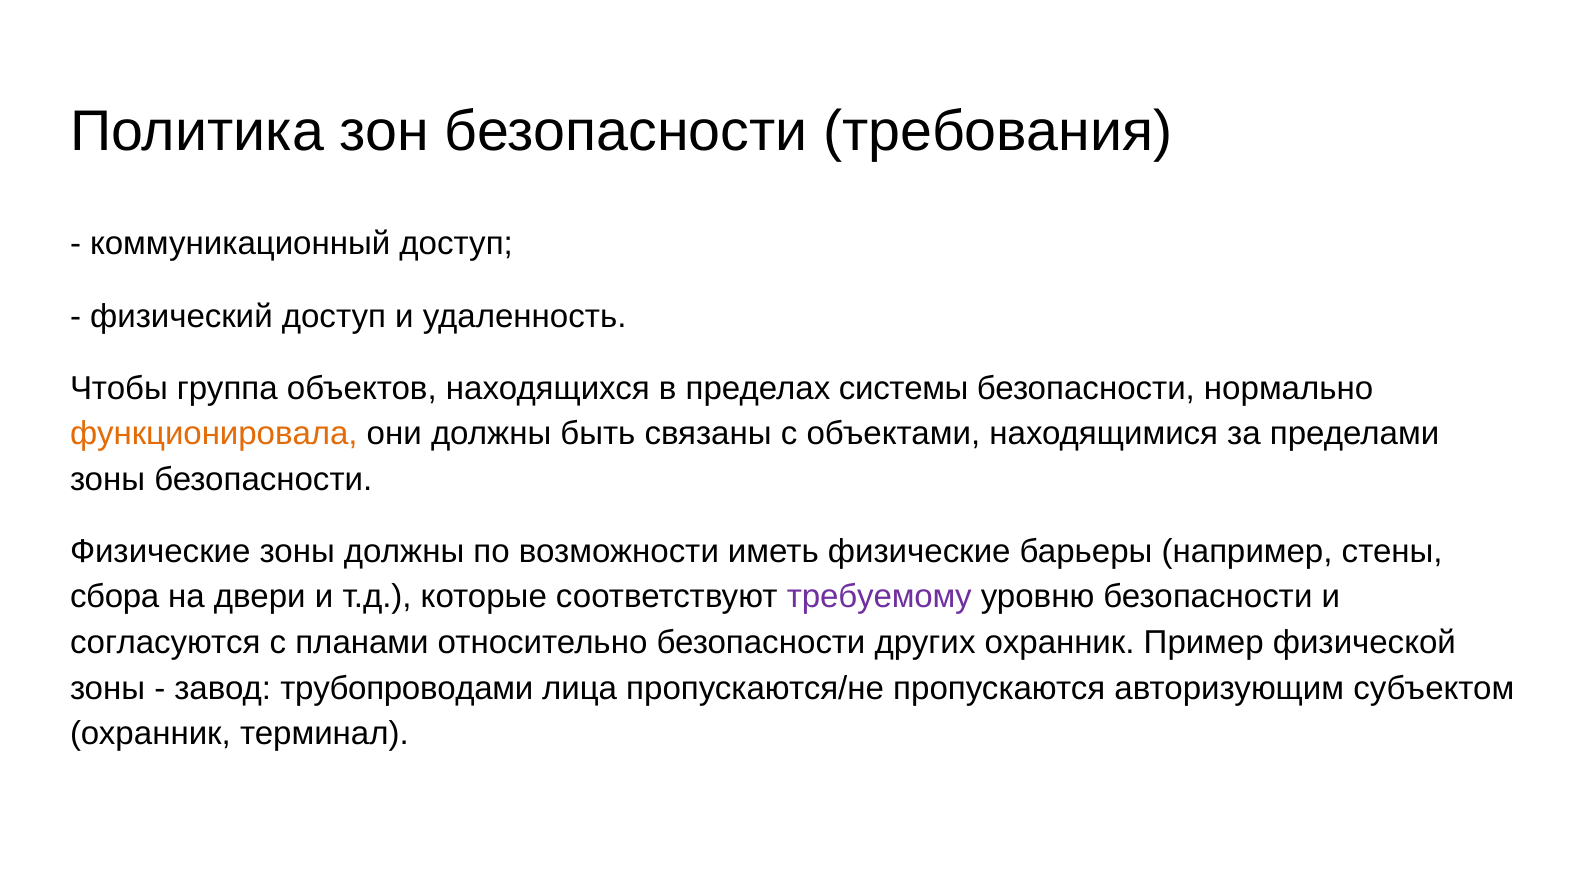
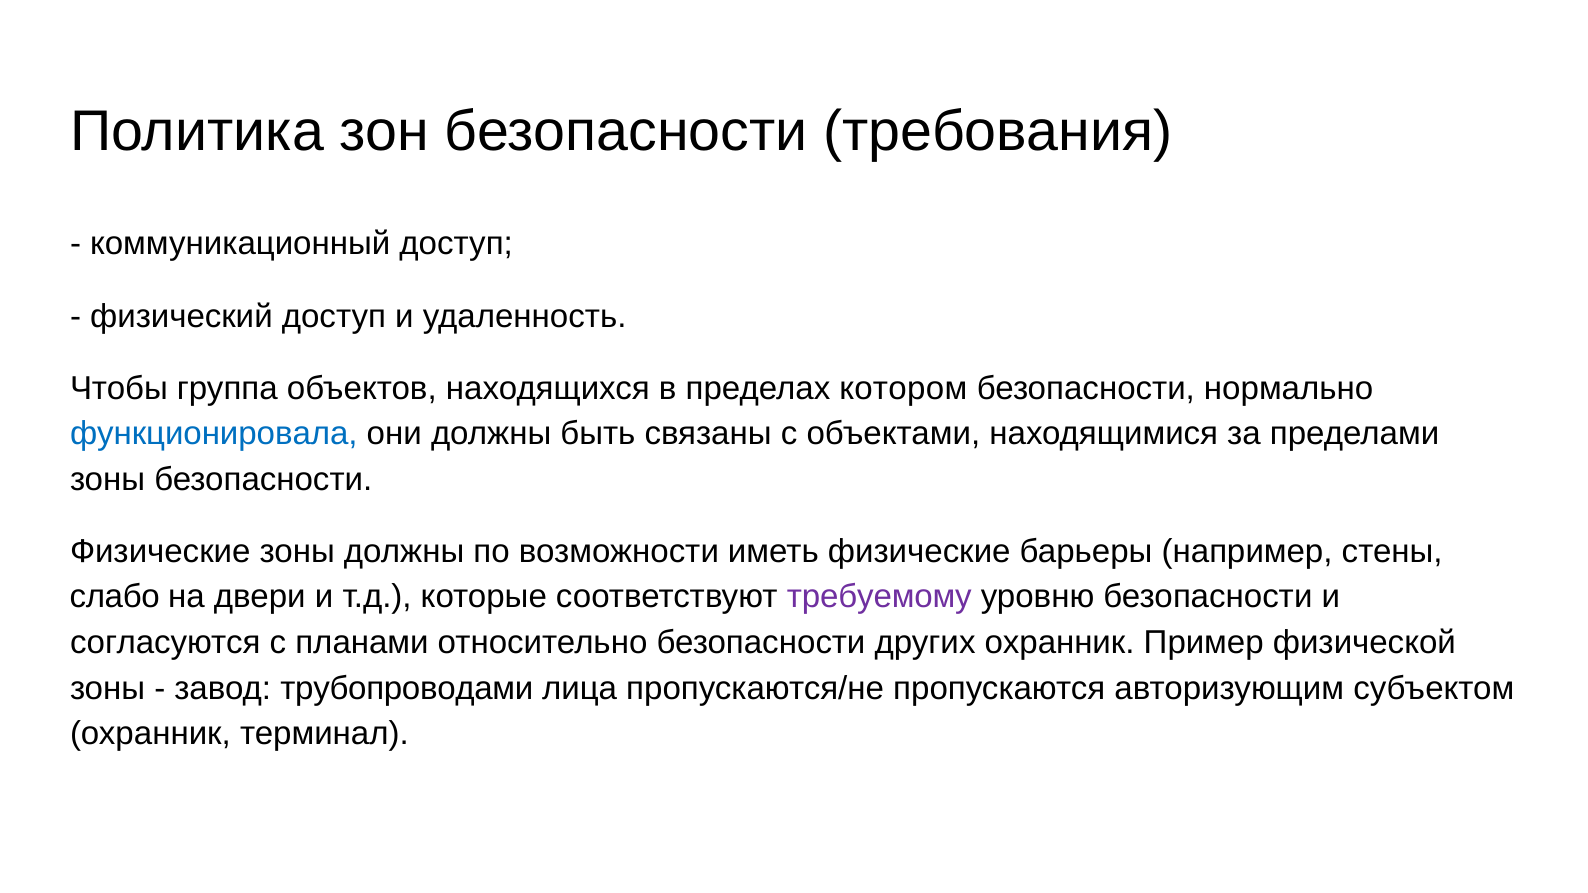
системы: системы -> котором (903, 388)
функционировала colour: orange -> blue (214, 434)
сбора: сбора -> слабо (115, 597)
